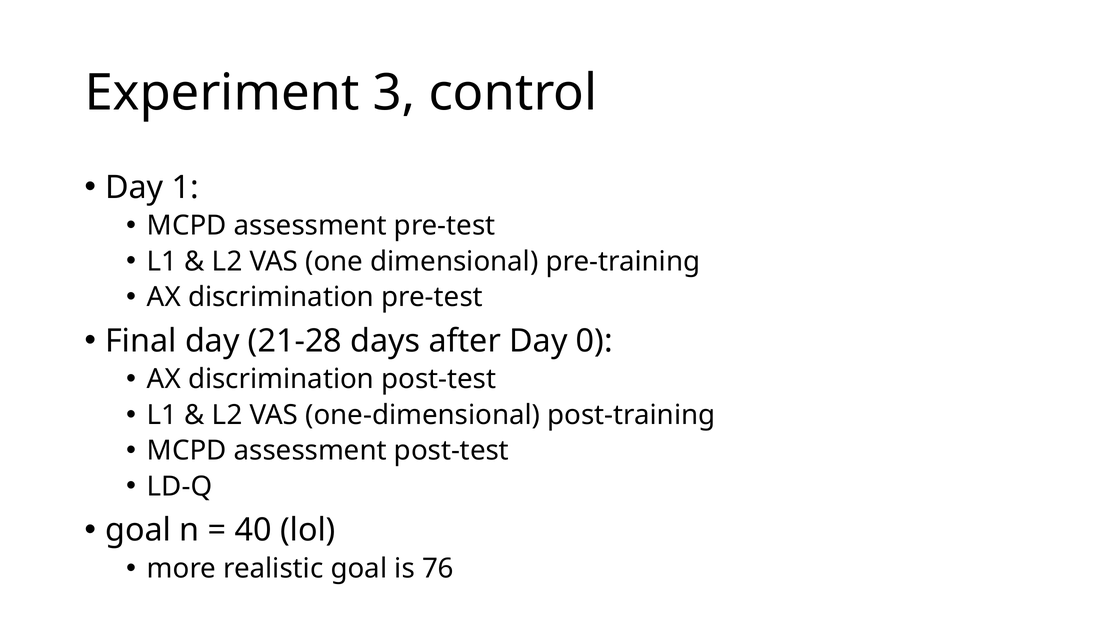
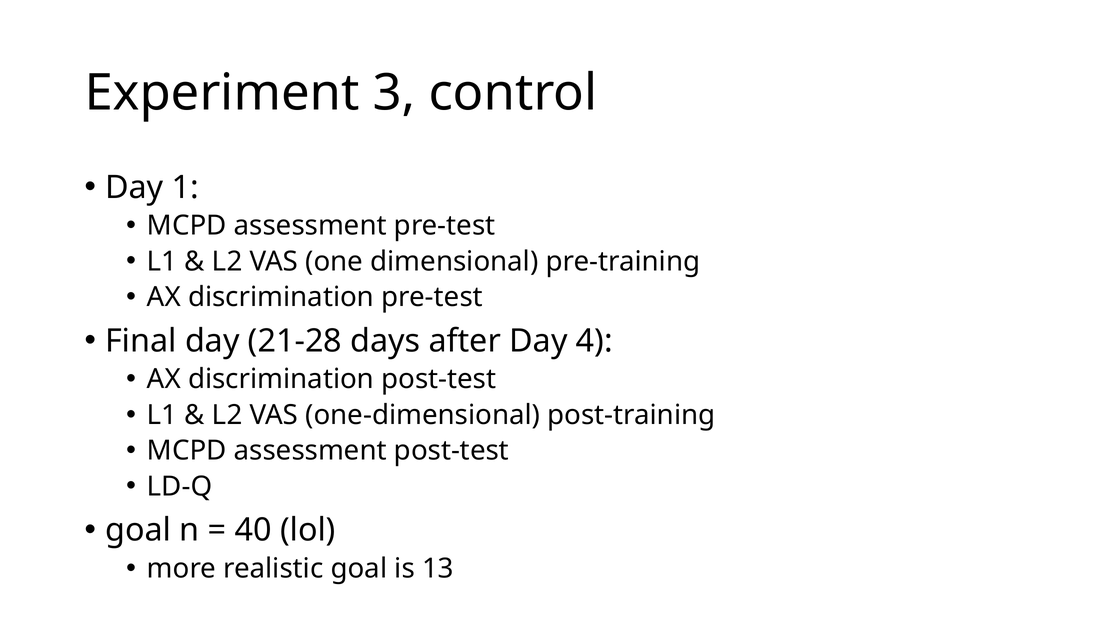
0: 0 -> 4 (594, 341)
76: 76 -> 13 (438, 568)
